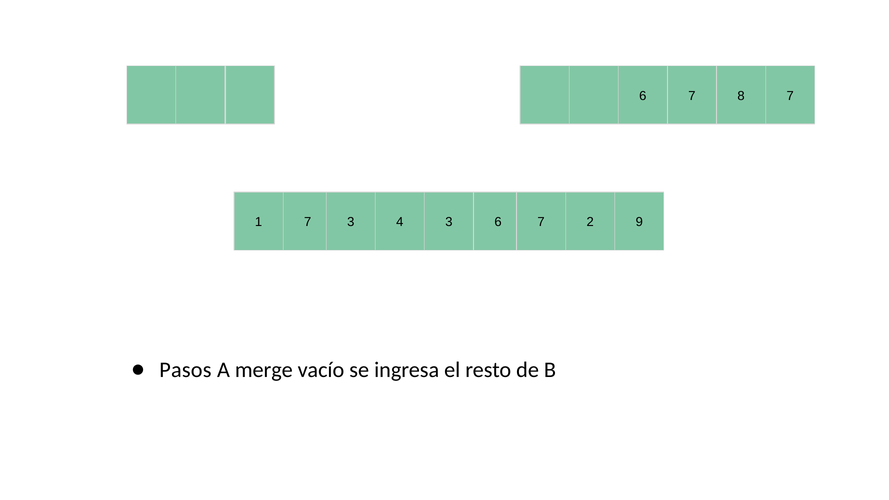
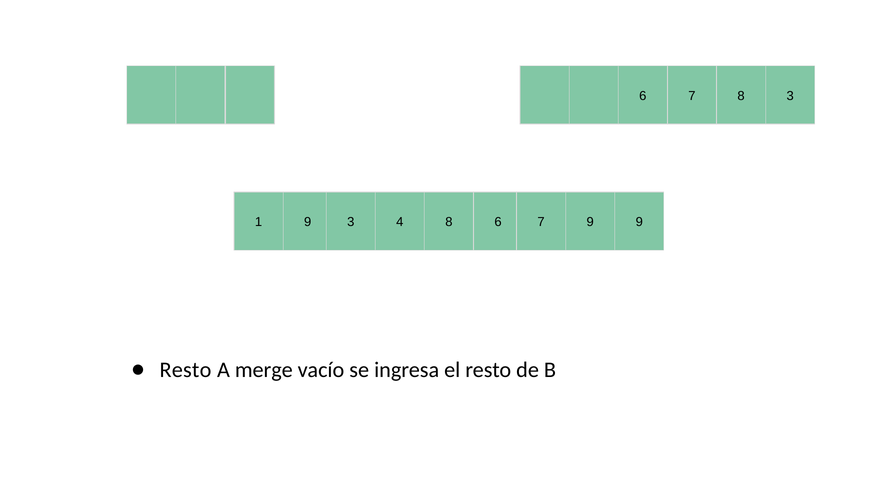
7 7: 7 -> 3 (790, 96)
1 7: 7 -> 9 (308, 222)
4 3: 3 -> 8 (449, 222)
7 2: 2 -> 9 (590, 222)
Pasos: Pasos -> Resto (185, 370)
